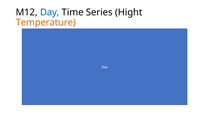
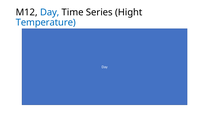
Temperature colour: orange -> blue (46, 22)
